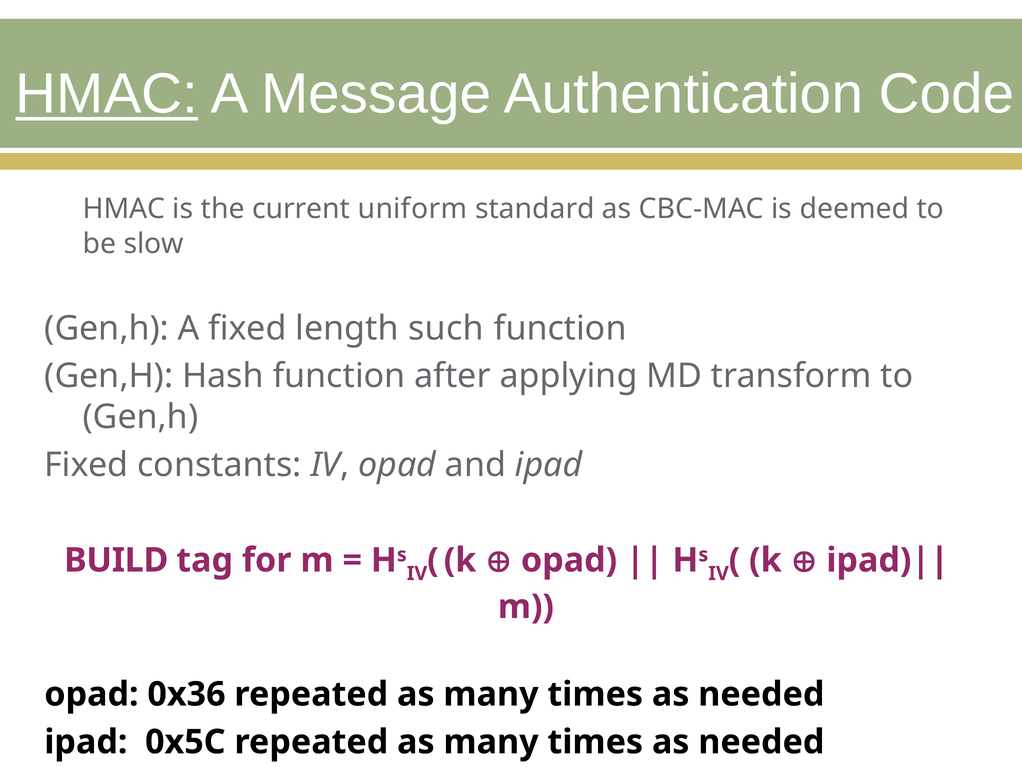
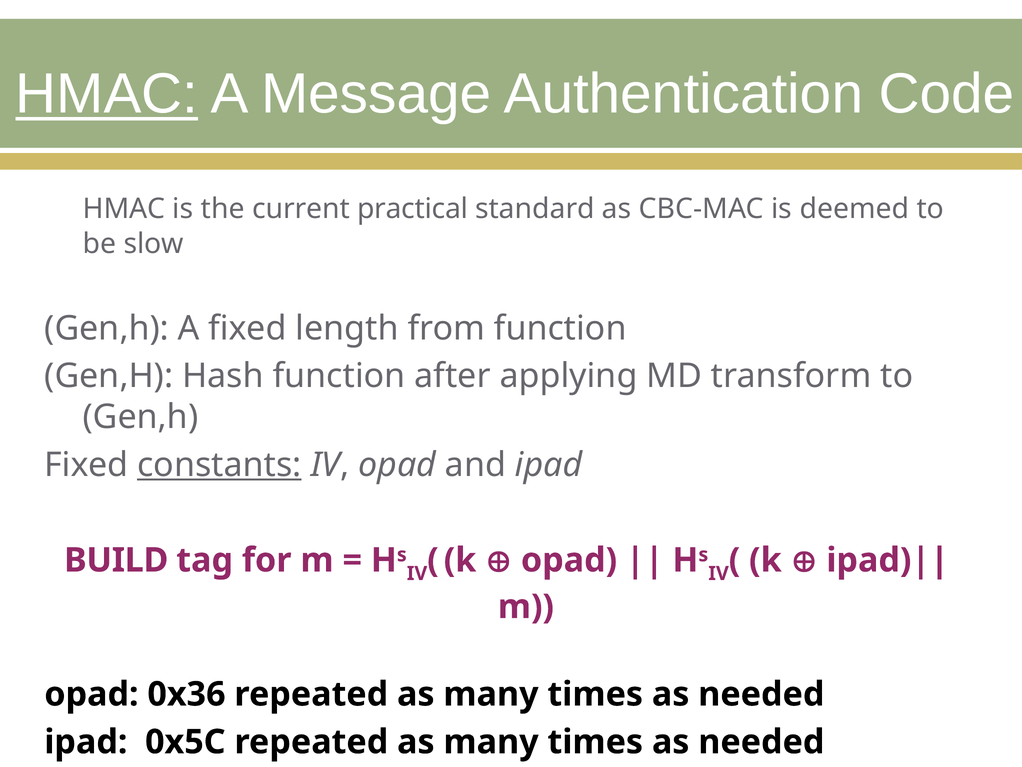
uniform: uniform -> practical (413, 209)
such: such -> from (446, 328)
constants underline: none -> present (219, 465)
